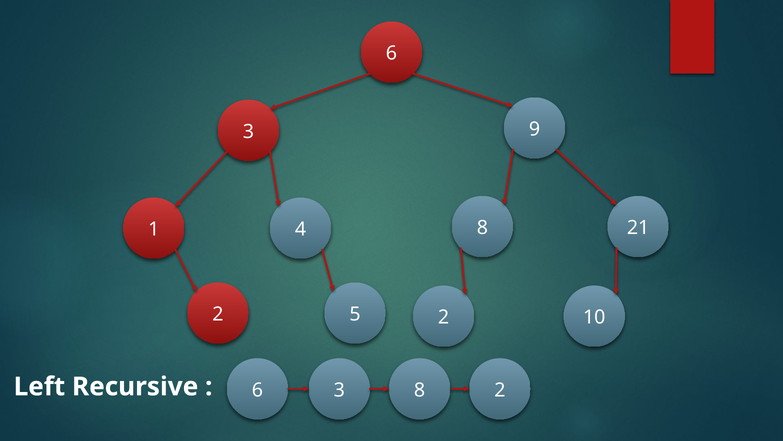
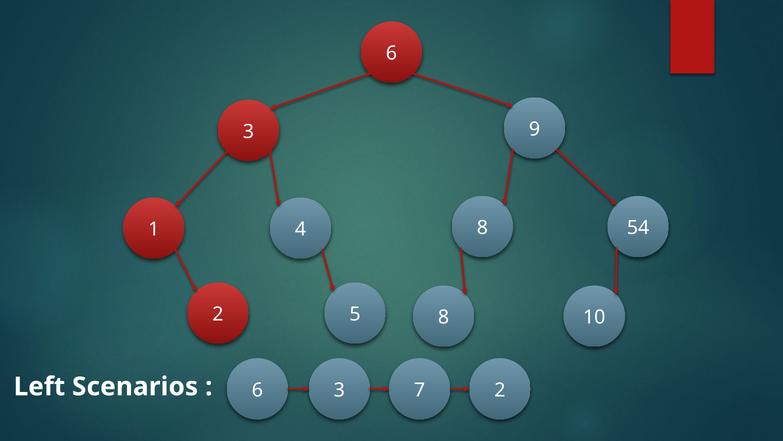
21: 21 -> 54 (638, 227)
2 2: 2 -> 8 (444, 317)
Recursive: Recursive -> Scenarios (135, 386)
3 8: 8 -> 7 (420, 390)
